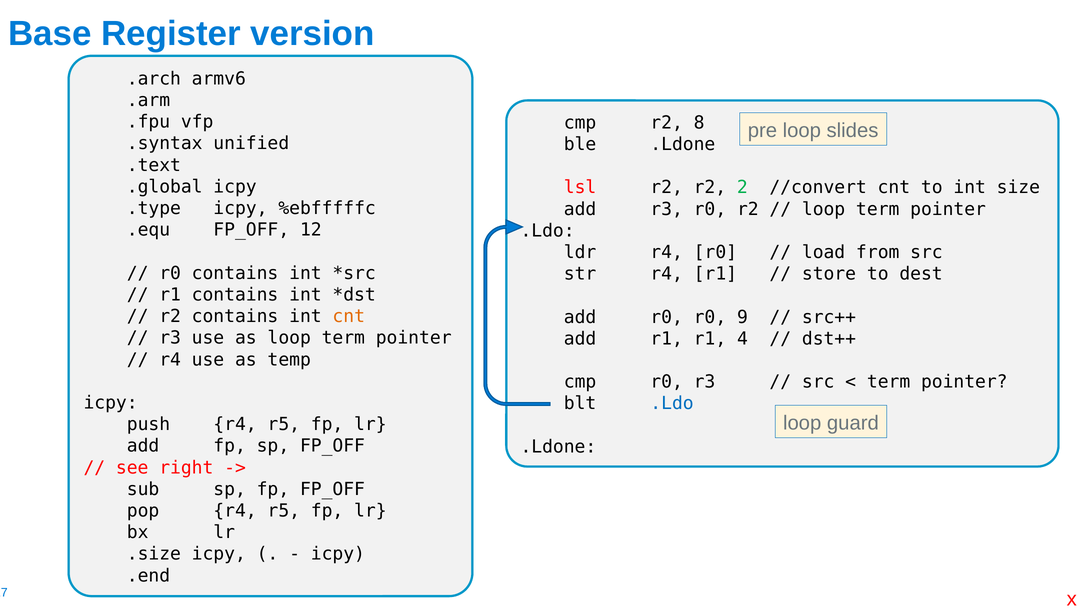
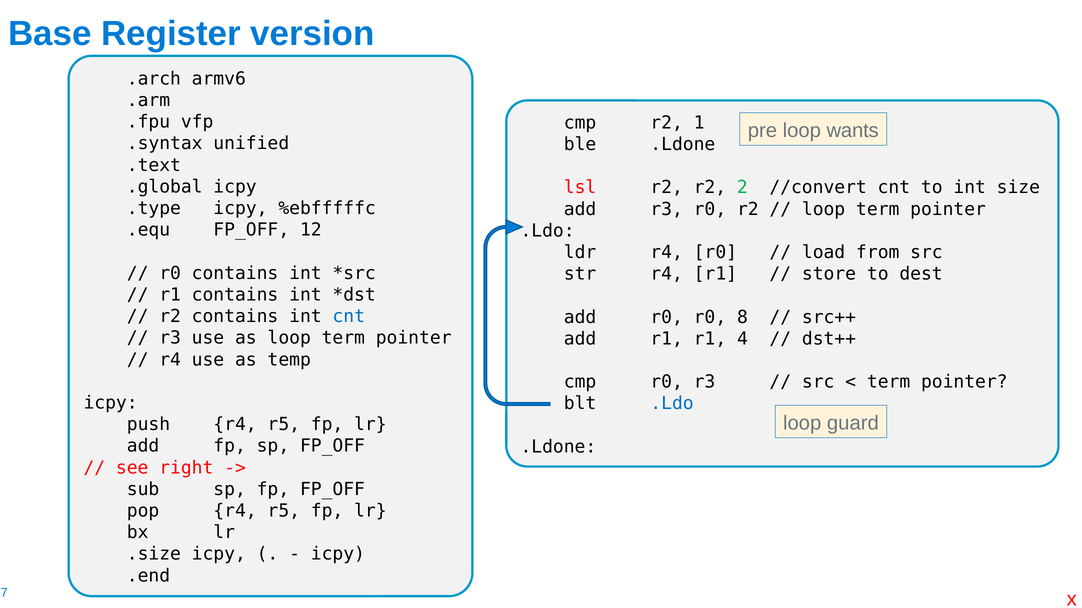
8: 8 -> 1 (699, 123)
slides: slides -> wants (853, 131)
cnt colour: orange -> blue (349, 317)
9: 9 -> 8 (742, 317)
